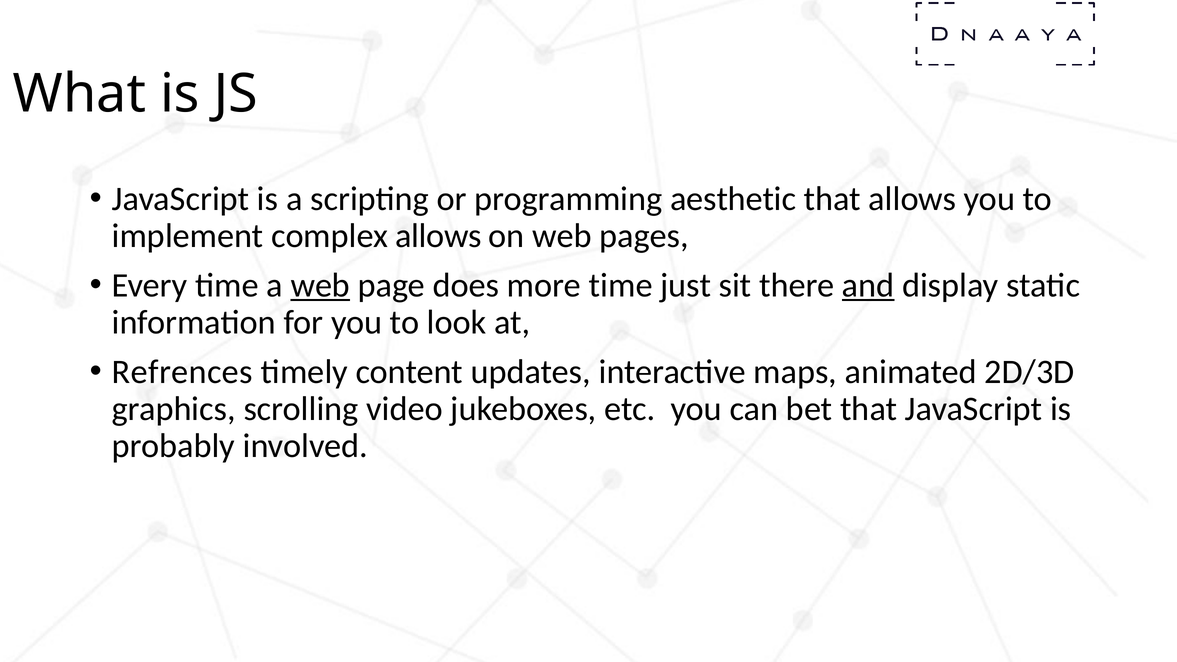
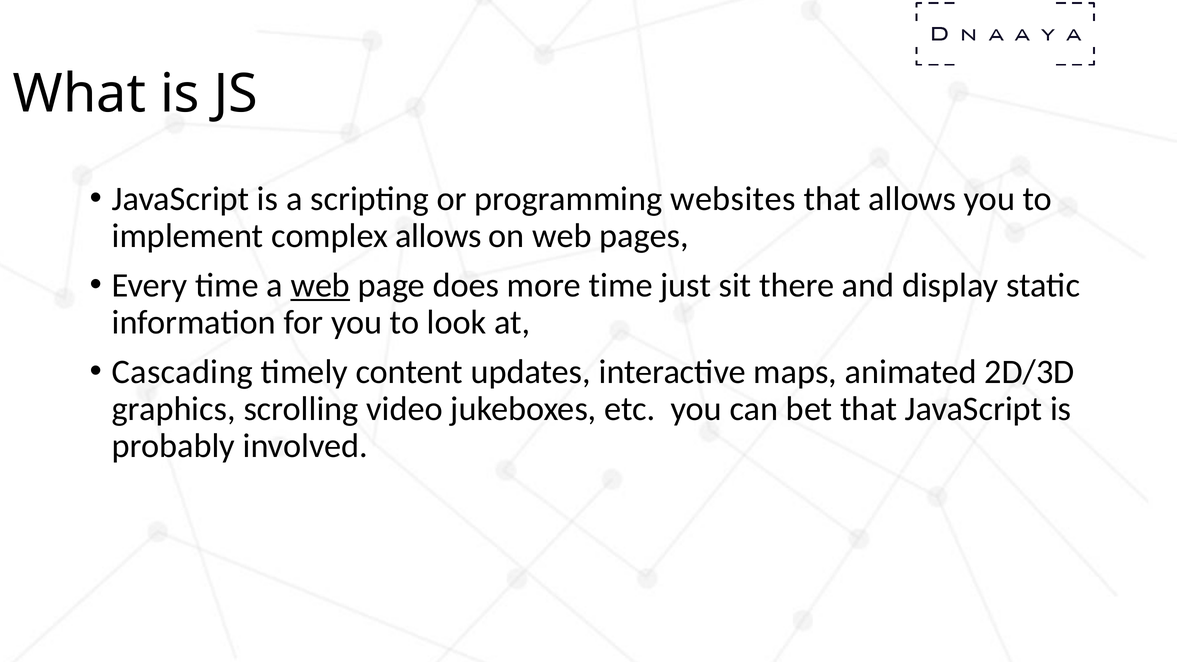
aesthetic: aesthetic -> websites (733, 199)
and underline: present -> none (868, 285)
Refrences: Refrences -> Cascading (182, 372)
